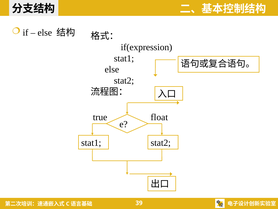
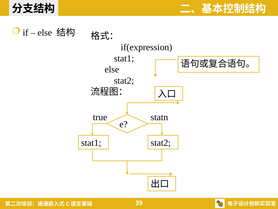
float: float -> statn (159, 117)
